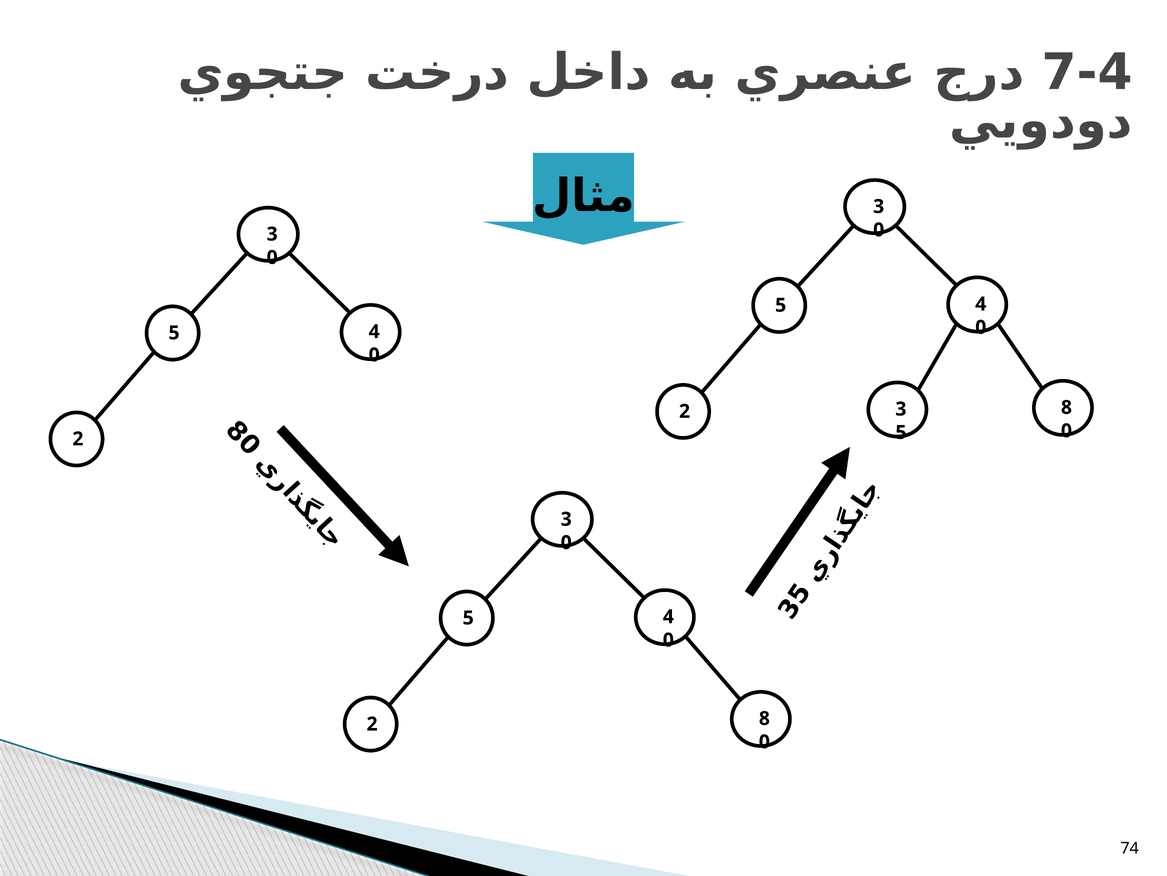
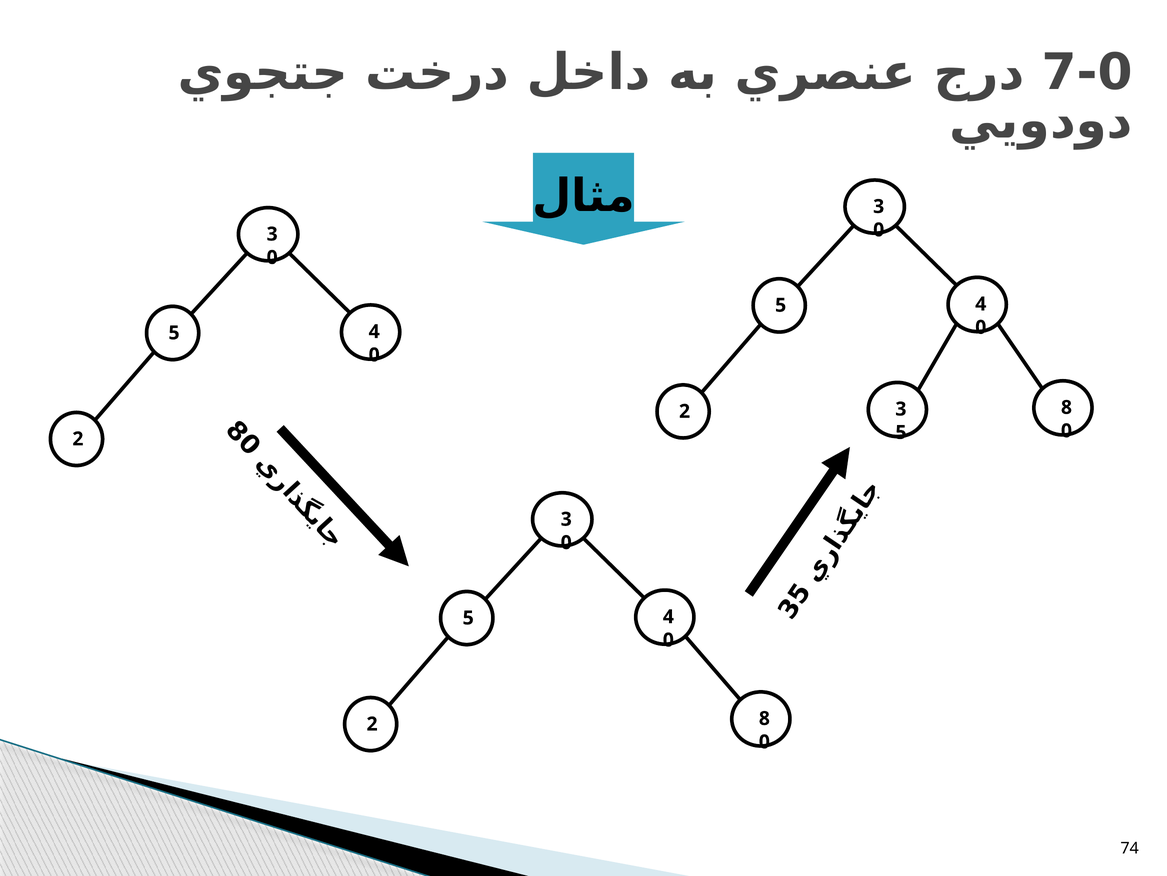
7-4: 7-4 -> 7-0 (1087, 73)
